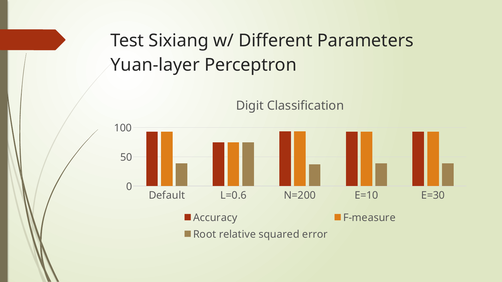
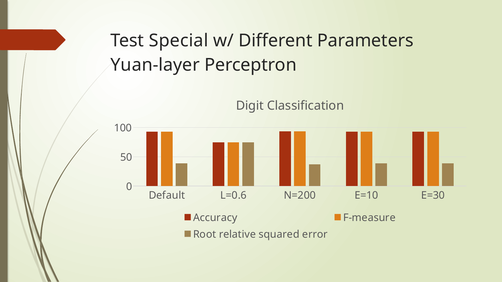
Sixiang: Sixiang -> Special (179, 41)
